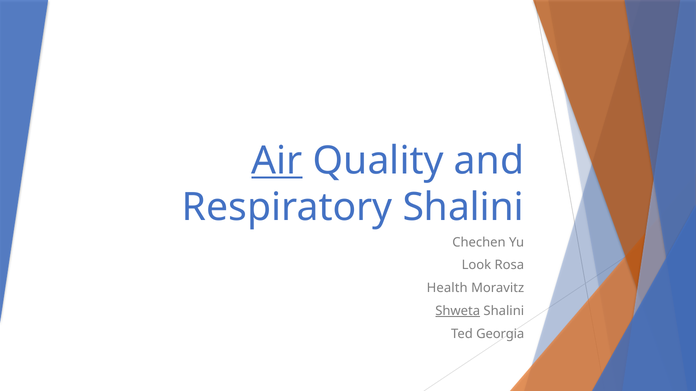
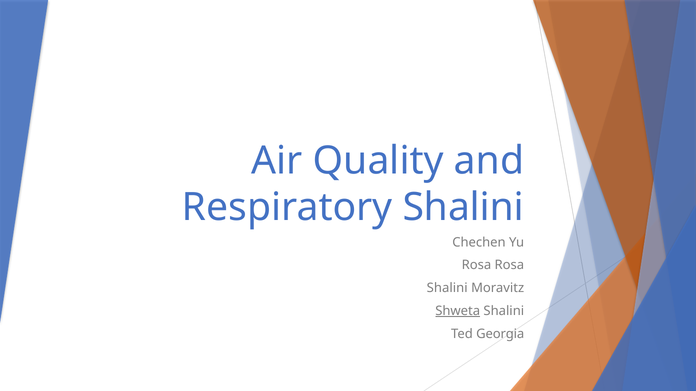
Air underline: present -> none (277, 161)
Look: Look -> Rosa (476, 266)
Health: Health -> Shalini (447, 288)
